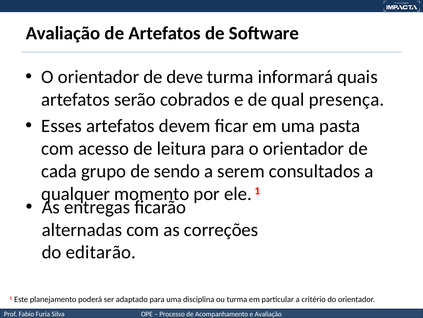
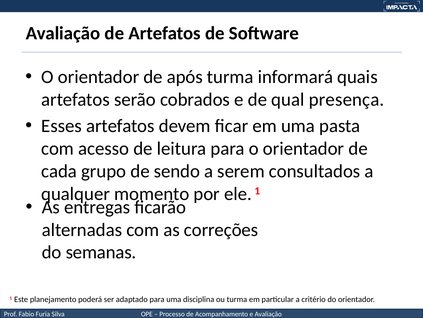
deve: deve -> após (185, 77)
editarão: editarão -> semanas (101, 252)
